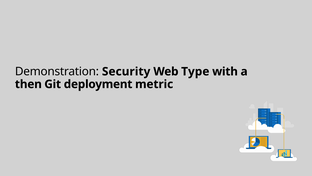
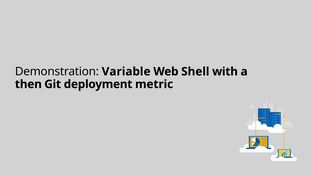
Security: Security -> Variable (126, 71)
Type: Type -> Shell (195, 71)
